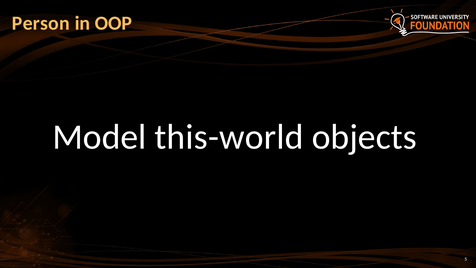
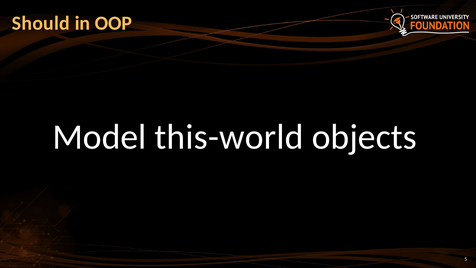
Person: Person -> Should (41, 23)
